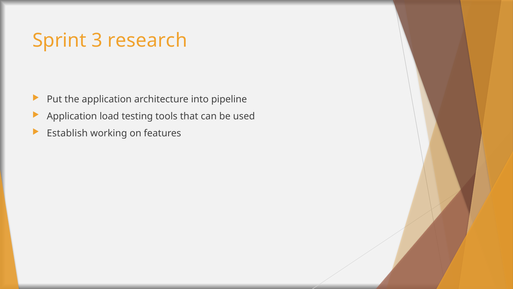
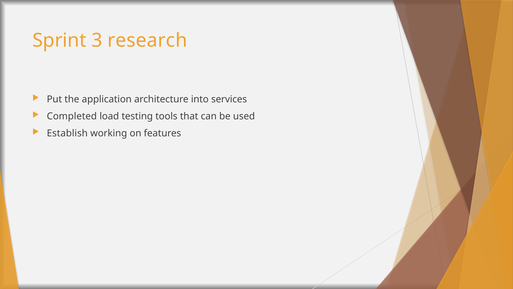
pipeline: pipeline -> services (229, 99)
Application: Application -> Completed (72, 116)
